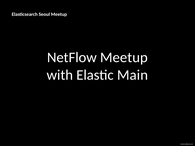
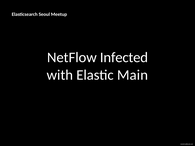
NetFlow Meetup: Meetup -> Infected (124, 58)
